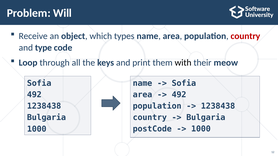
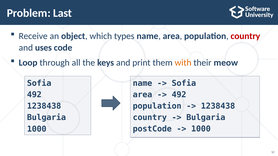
Will: Will -> Last (62, 13)
type: type -> uses (43, 48)
with colour: black -> orange (183, 63)
